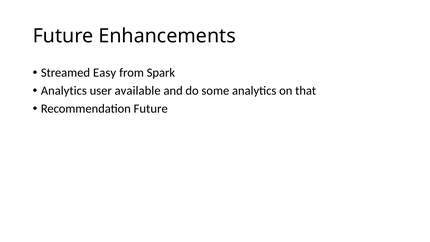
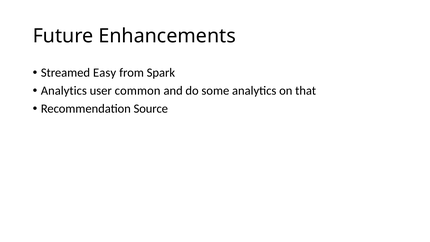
available: available -> common (138, 91)
Recommendation Future: Future -> Source (151, 109)
